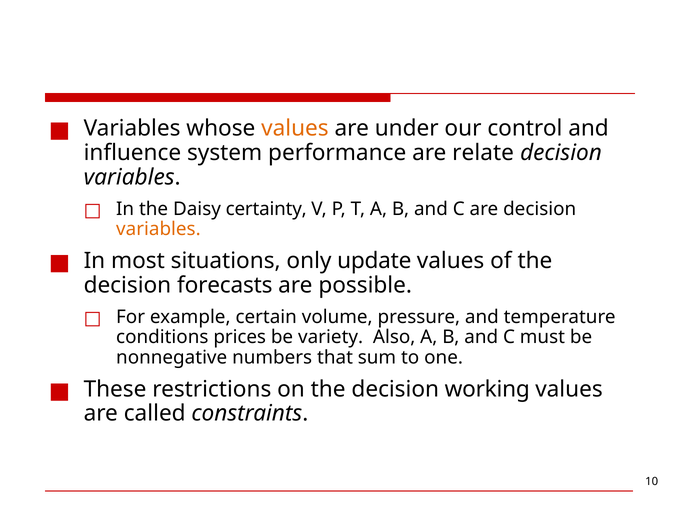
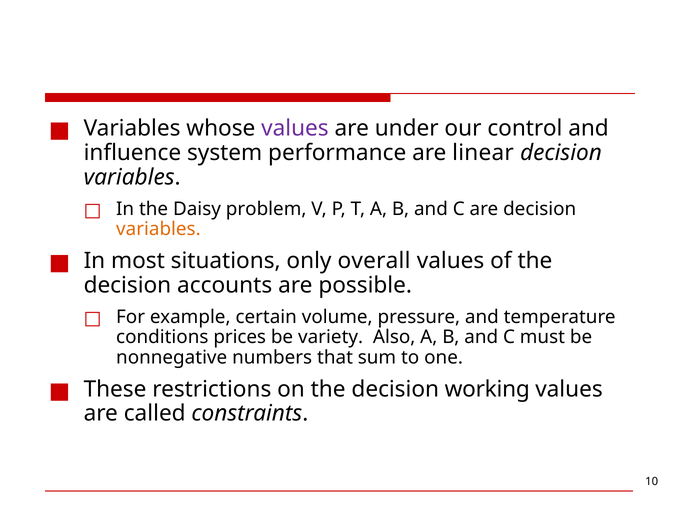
values colour: orange -> purple (295, 128)
relate: relate -> linear (483, 153)
certainty: certainty -> problem (266, 209)
update: update -> overall (374, 261)
forecasts: forecasts -> accounts (225, 285)
